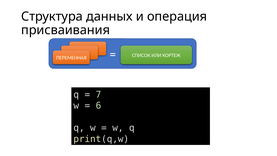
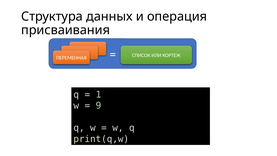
7: 7 -> 1 (98, 94)
6: 6 -> 9 (98, 106)
